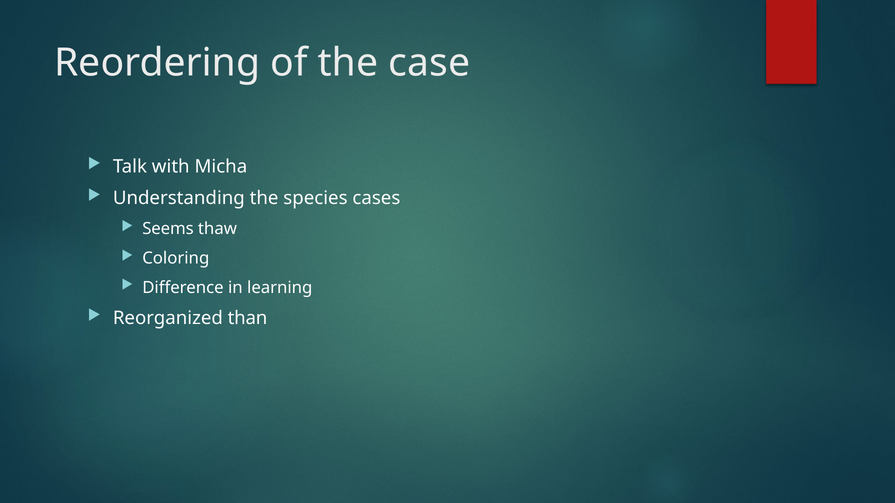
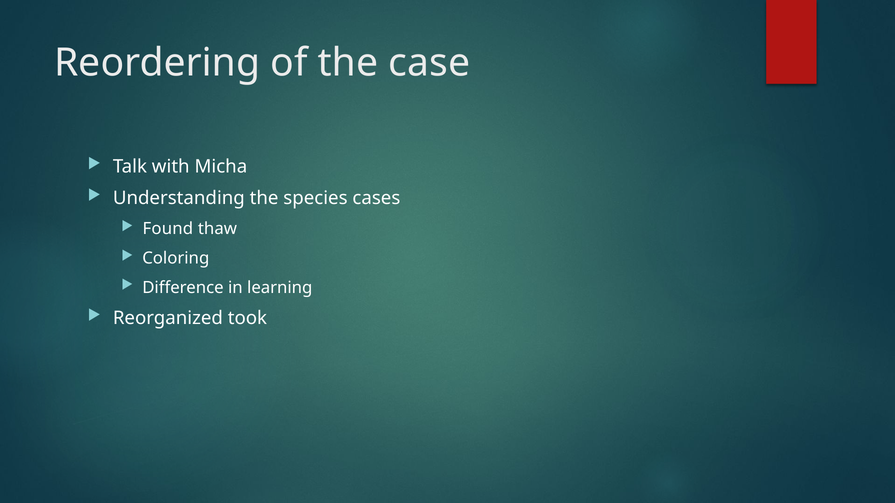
Seems: Seems -> Found (168, 229)
than: than -> took (247, 318)
